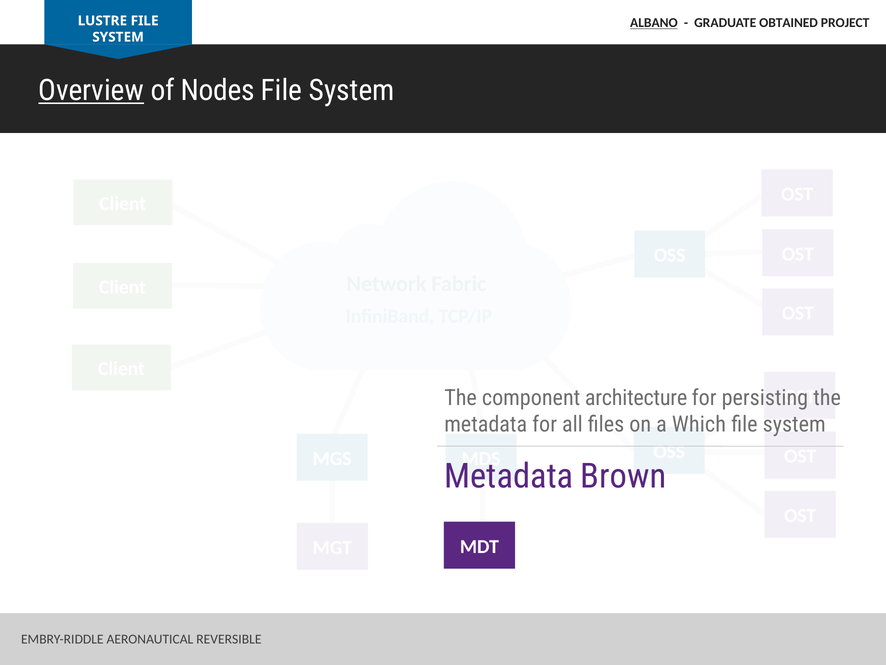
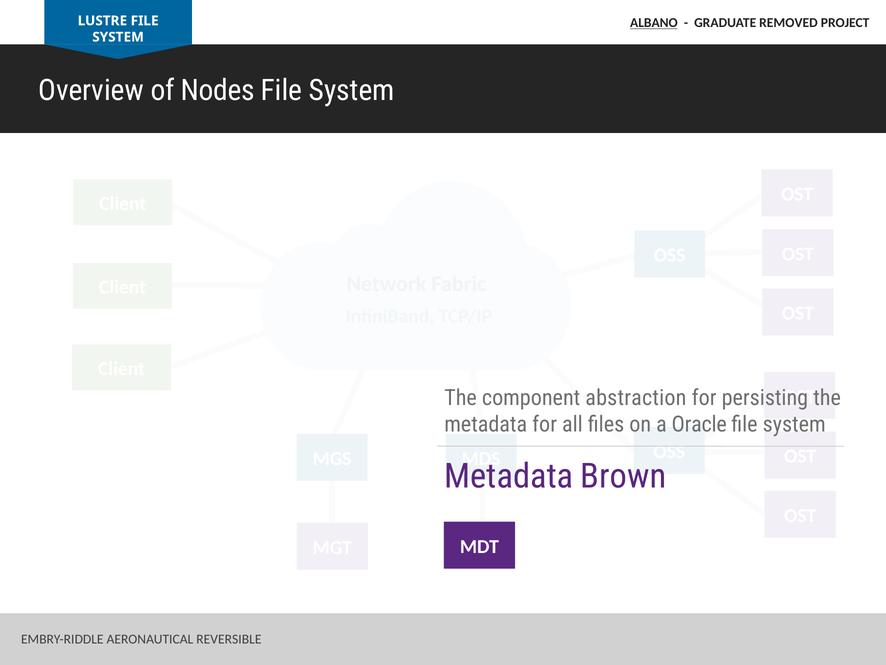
OBTAINED: OBTAINED -> REMOVED (788, 23)
Overview underline: present -> none (91, 90)
architecture: architecture -> abstraction (636, 397)
Which: Which -> Oracle (699, 424)
